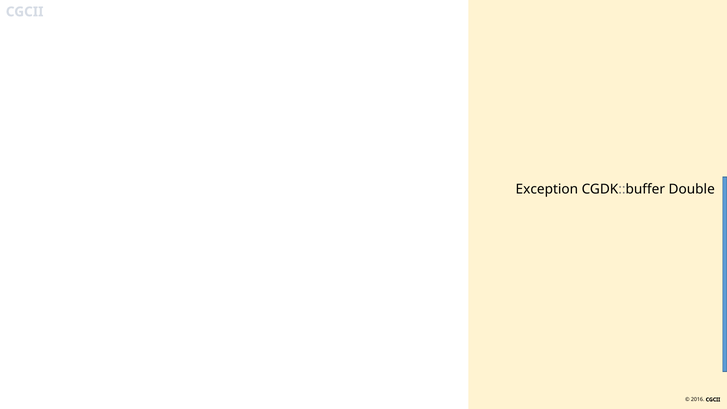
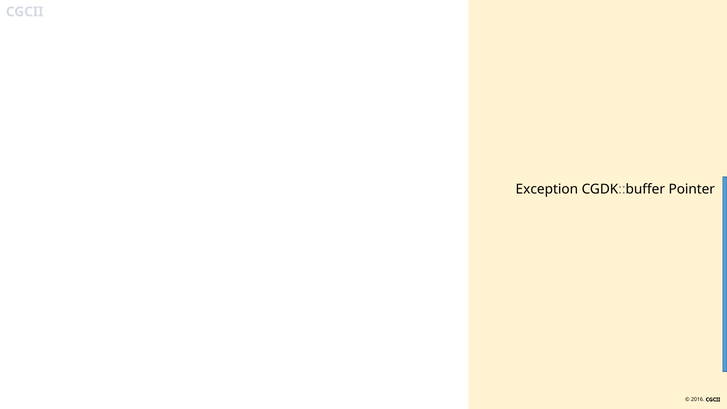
Double: Double -> Pointer (692, 189)
